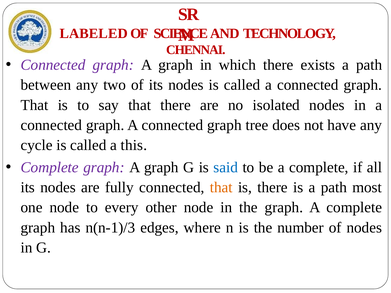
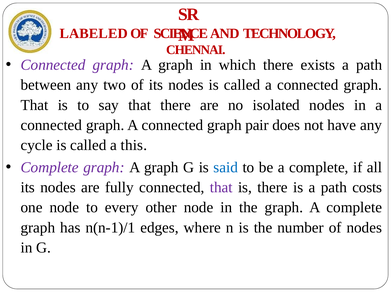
tree: tree -> pair (257, 125)
that colour: orange -> purple (221, 188)
most: most -> costs (367, 188)
n(n-1)/3: n(n-1)/3 -> n(n-1)/1 (110, 228)
